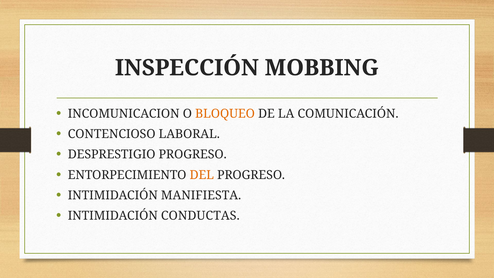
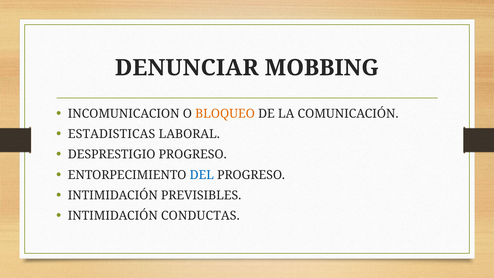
INSPECCIÓN: INSPECCIÓN -> DENUNCIAR (187, 68)
CONTENCIOSO: CONTENCIOSO -> ESTADISTICAS (112, 134)
DEL colour: orange -> blue (202, 175)
MANIFIESTA: MANIFIESTA -> PREVISIBLES (201, 195)
